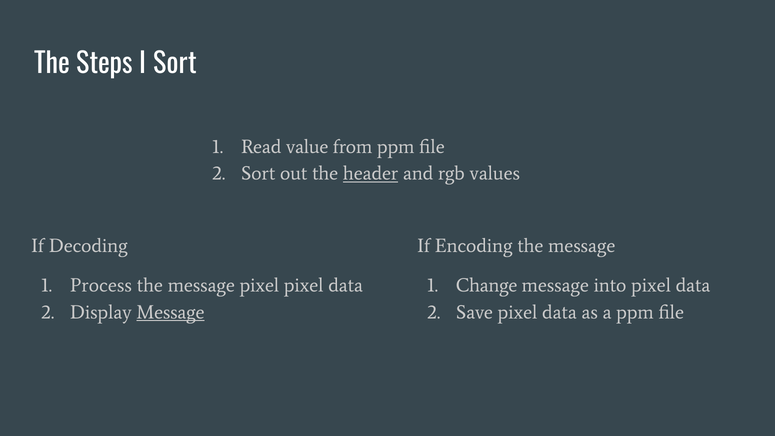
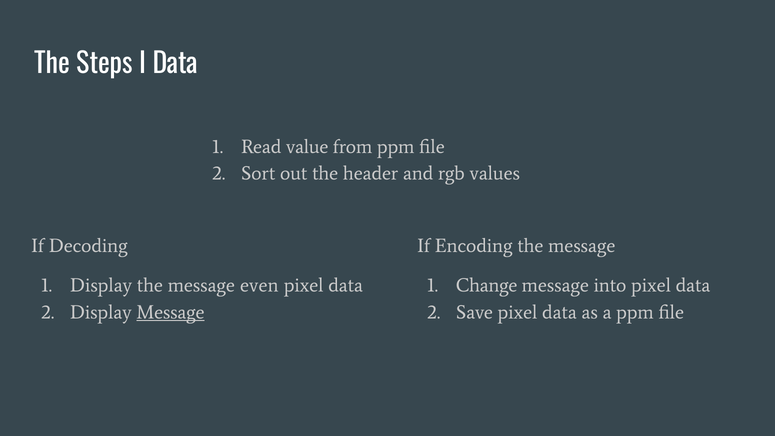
I Sort: Sort -> Data (175, 64)
header underline: present -> none (371, 174)
Process: Process -> Display (101, 285)
message pixel: pixel -> even (259, 285)
